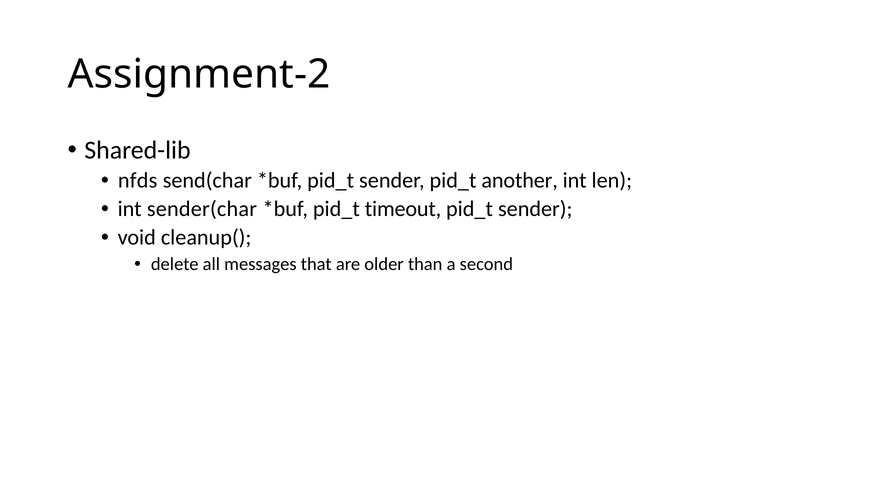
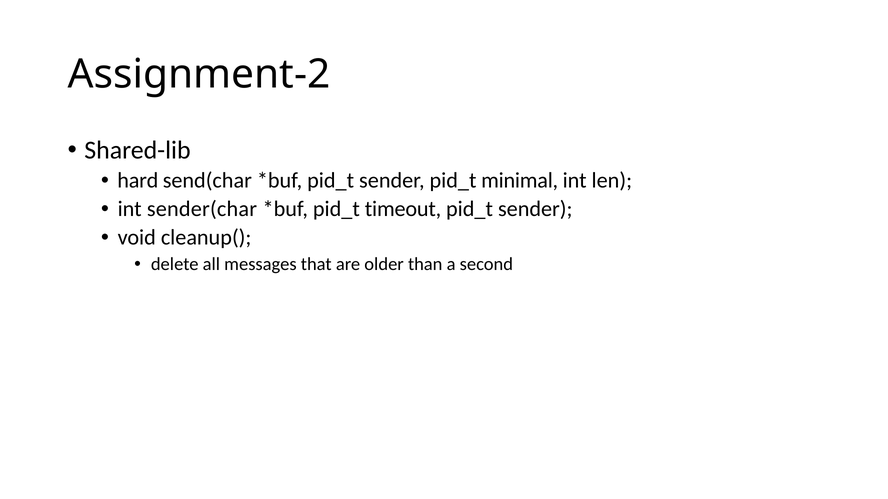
nfds: nfds -> hard (138, 181)
another: another -> minimal (520, 181)
